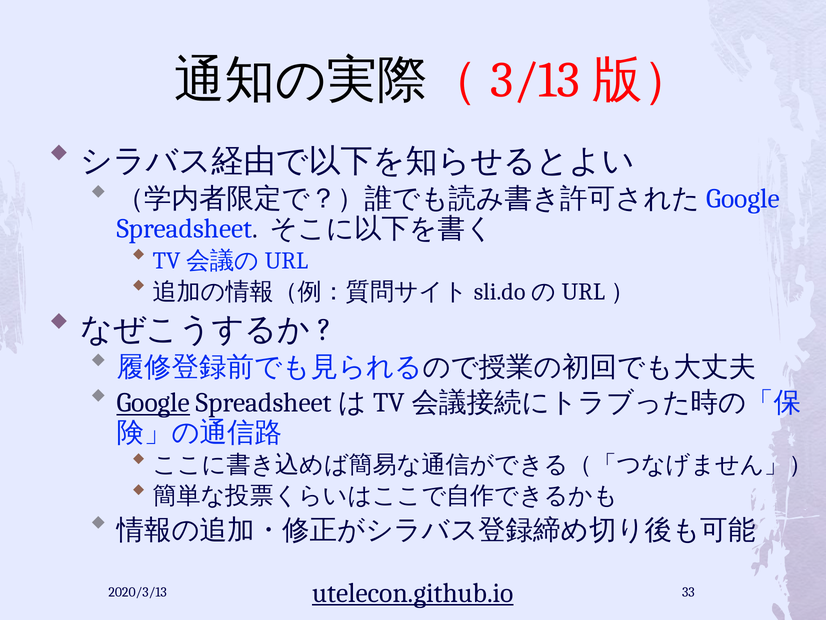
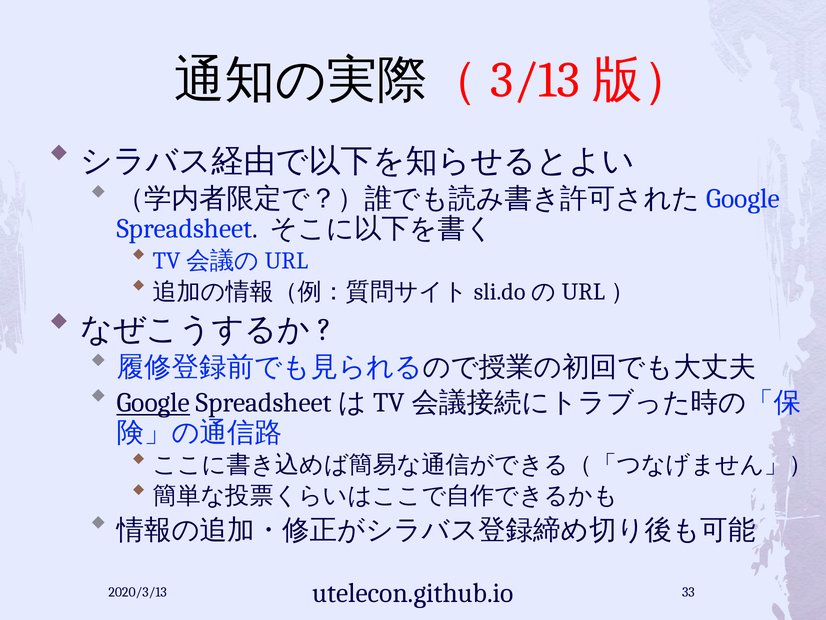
utelecon.github.io underline: present -> none (413, 593)
